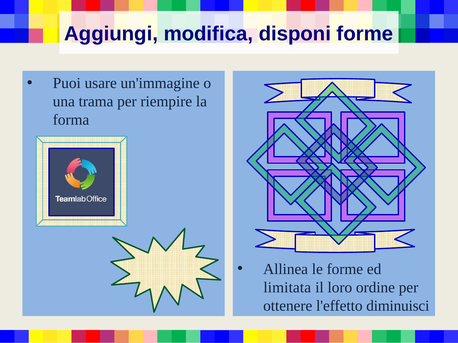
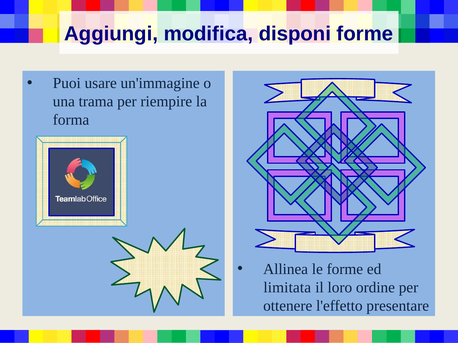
diminuisci: diminuisci -> presentare (398, 306)
